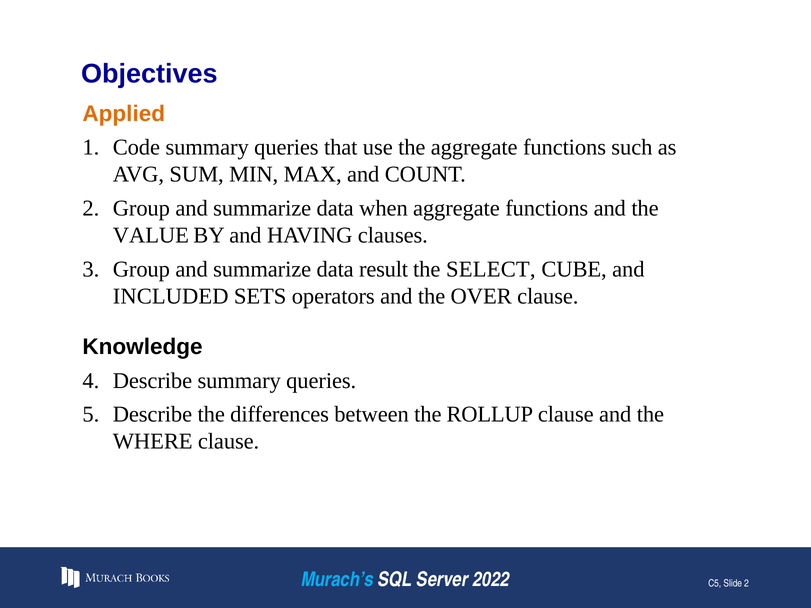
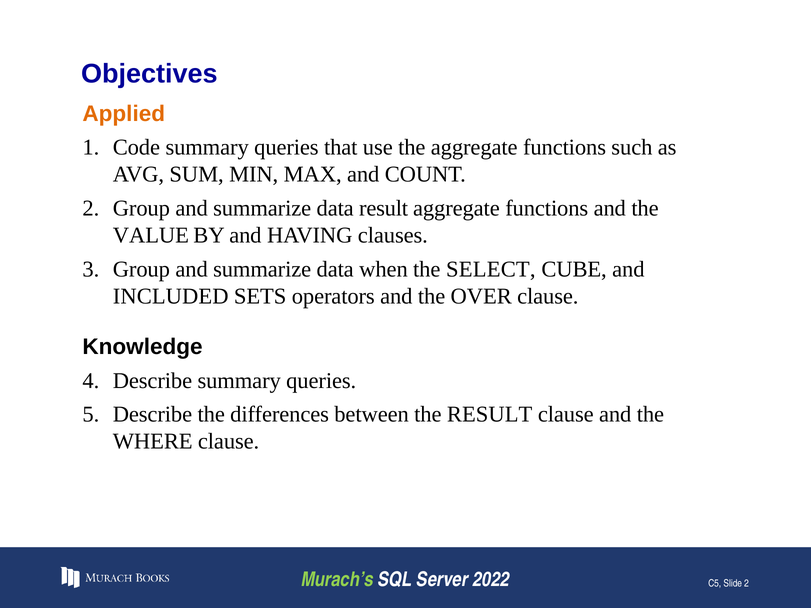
data when: when -> result (384, 208)
result: result -> when (383, 269)
the ROLLUP: ROLLUP -> RESULT (490, 415)
Murach’s colour: light blue -> light green (337, 580)
